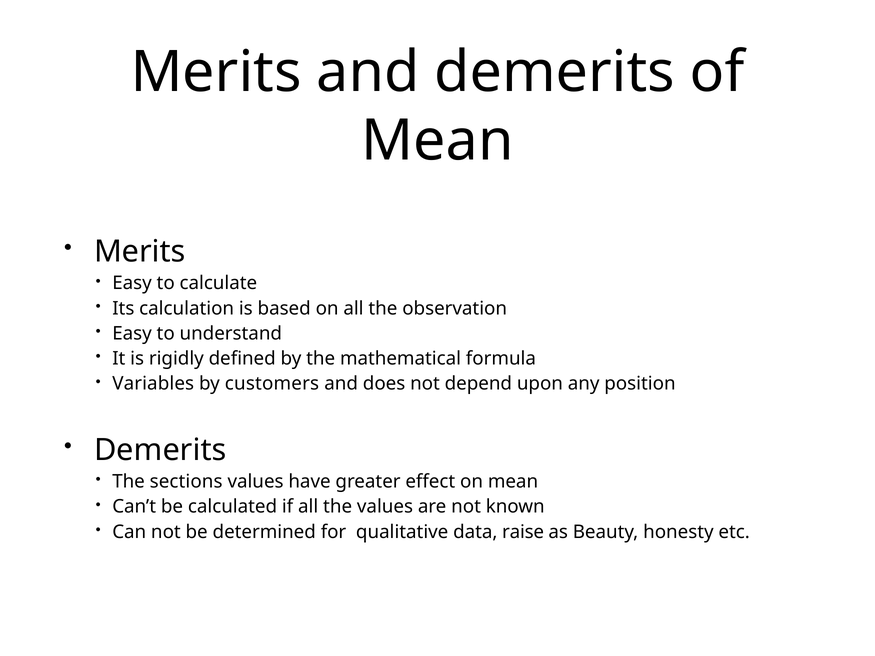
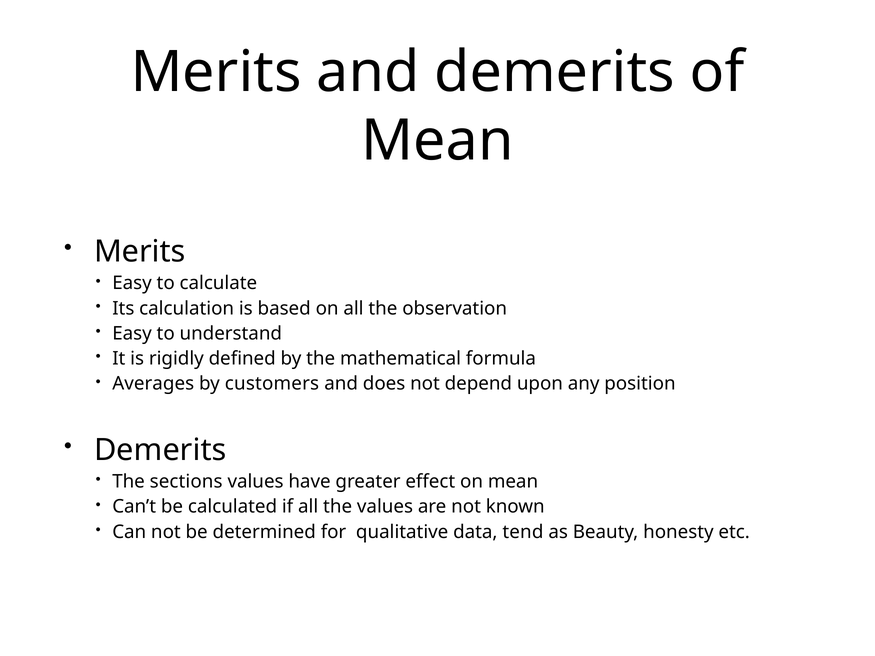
Variables: Variables -> Averages (153, 384)
raise: raise -> tend (523, 532)
